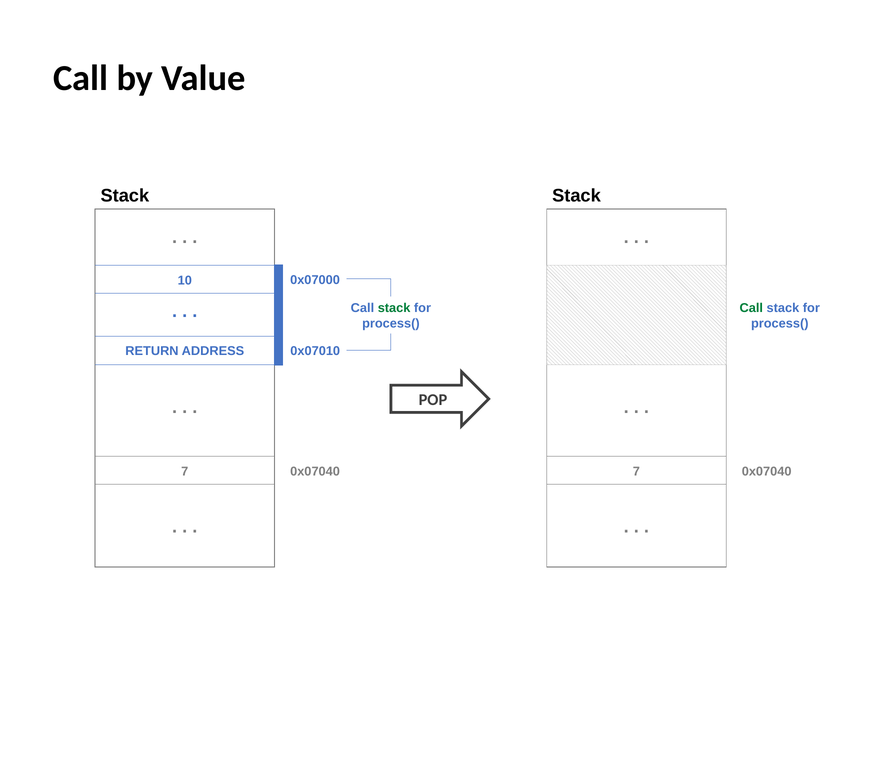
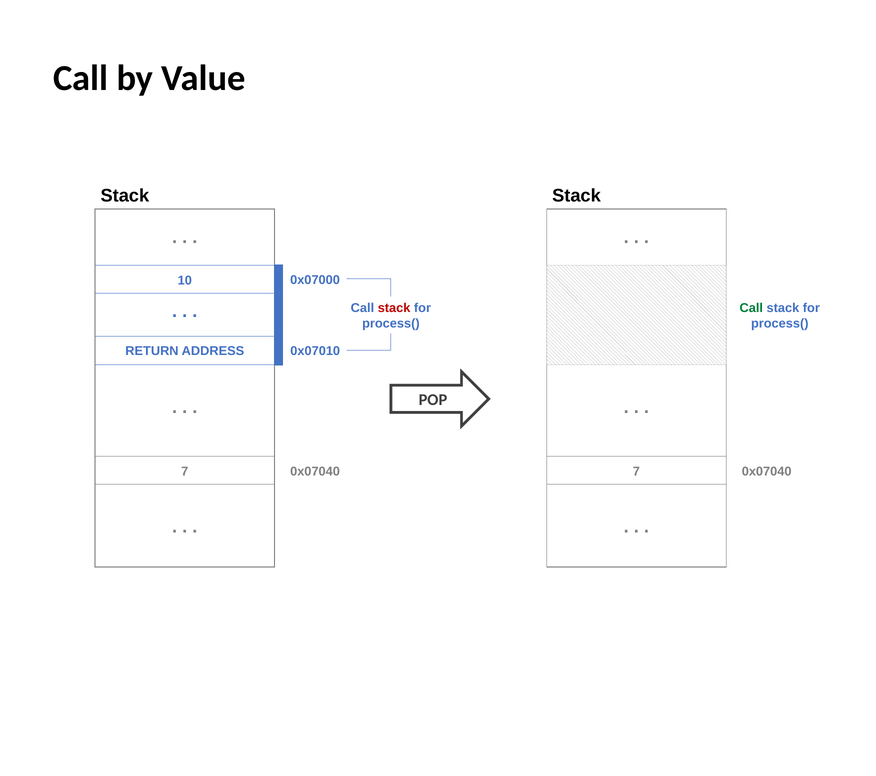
stack colour: green -> red (394, 308)
